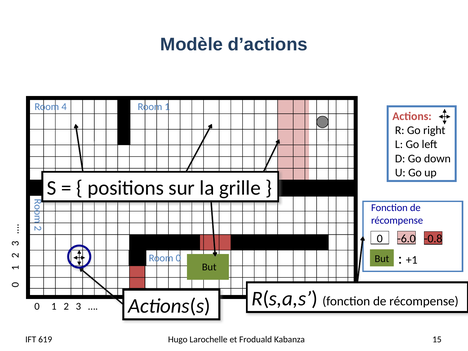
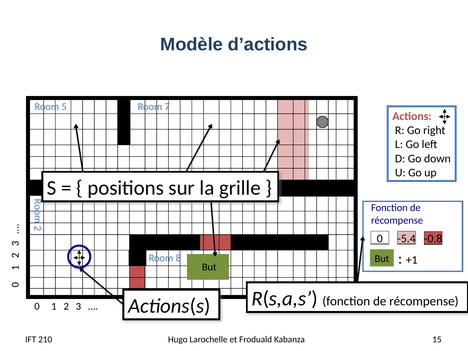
4: 4 -> 5 (64, 107)
Room 1: 1 -> 7 (167, 107)
-6.0: -6.0 -> -5.4 (406, 238)
Room 0: 0 -> 8 (178, 258)
619: 619 -> 210 (45, 340)
